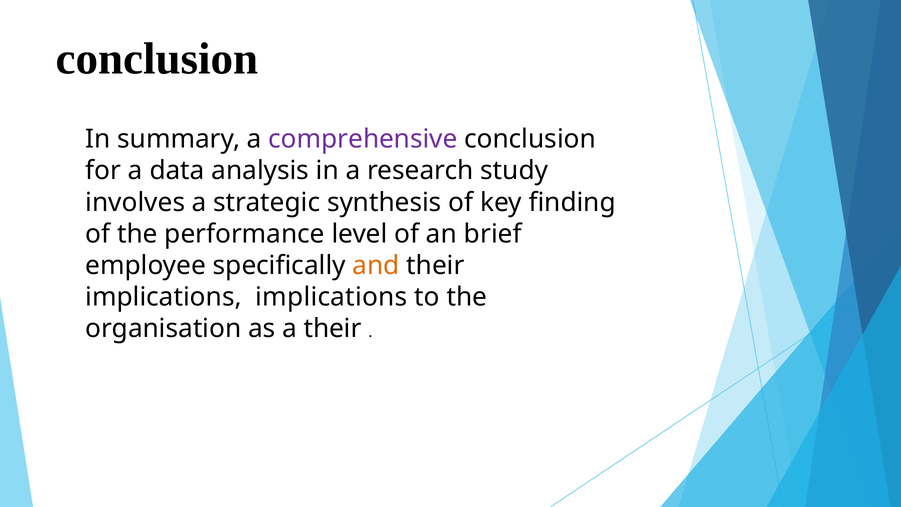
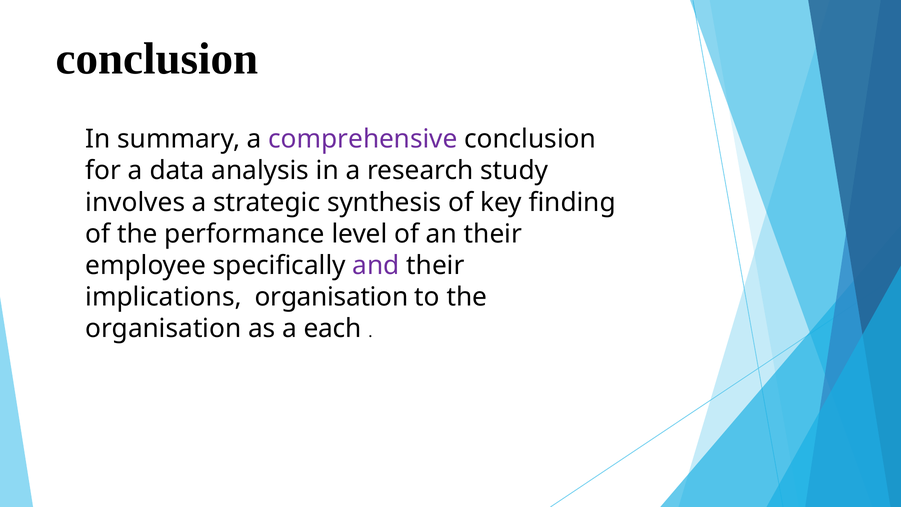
an brief: brief -> their (493, 234)
and colour: orange -> purple (376, 265)
implications implications: implications -> organisation (332, 297)
a their: their -> each (333, 328)
